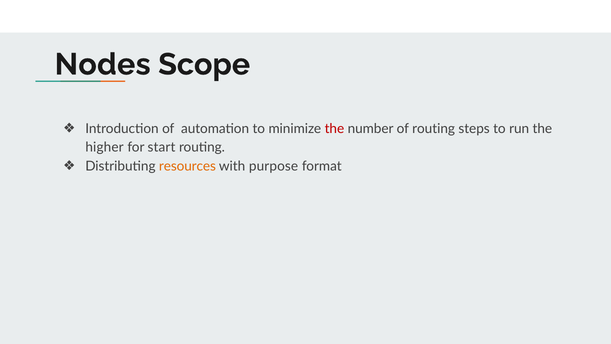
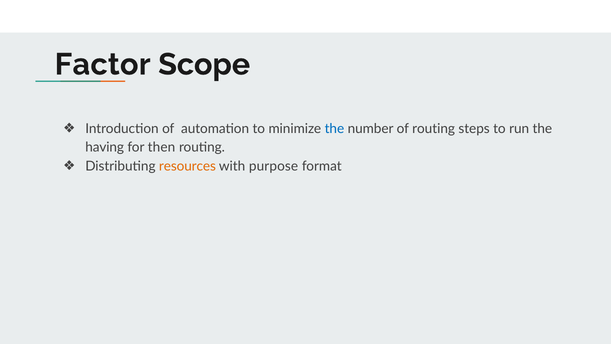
Nodes: Nodes -> Factor (103, 64)
the colour: red -> blue (334, 129)
higher: higher -> having (105, 147)
start: start -> then (161, 147)
